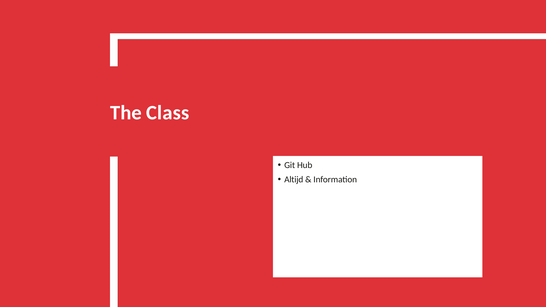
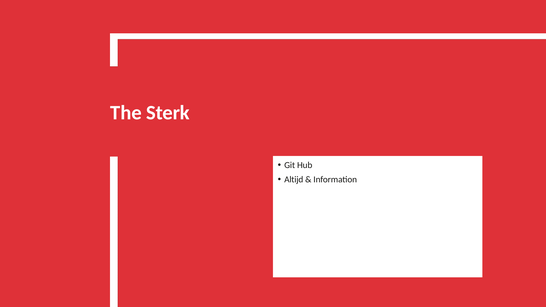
Class: Class -> Sterk (168, 113)
